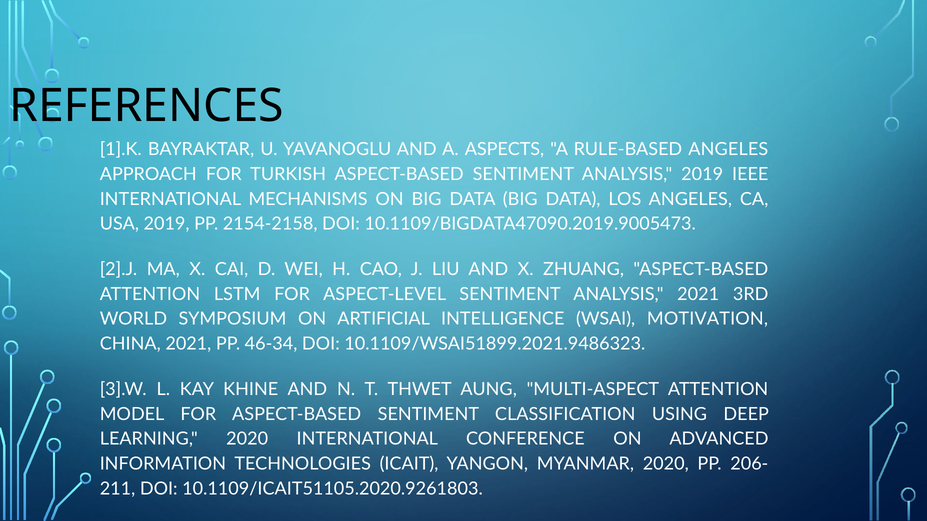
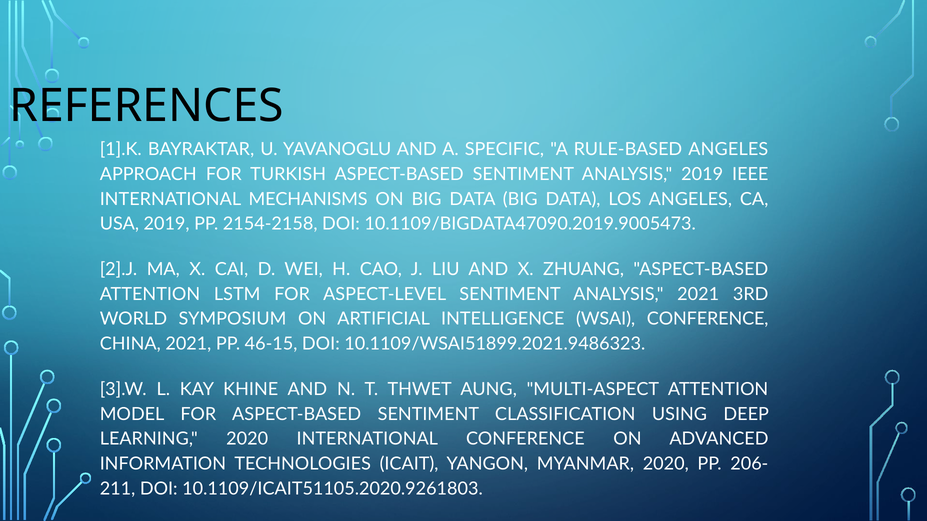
ASPECTS: ASPECTS -> SPECIFIC (504, 150)
WSAI MOTIVATION: MOTIVATION -> CONFERENCE (708, 319)
46-34: 46-34 -> 46-15 (271, 344)
